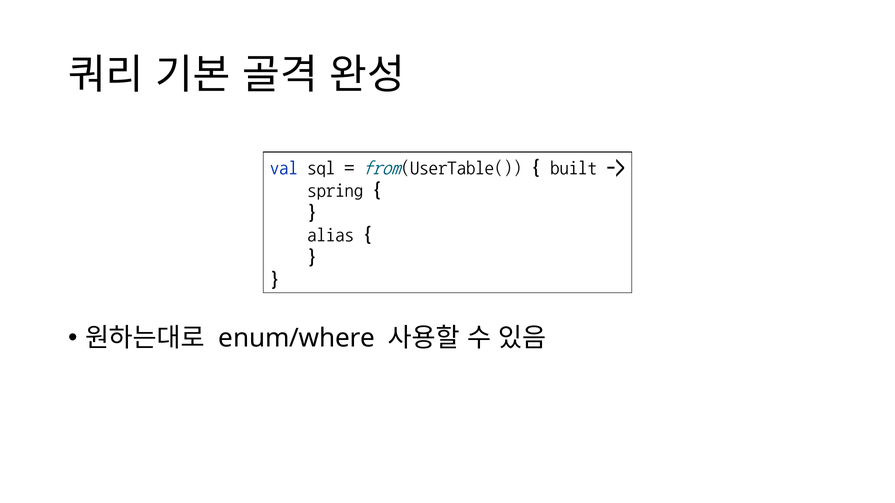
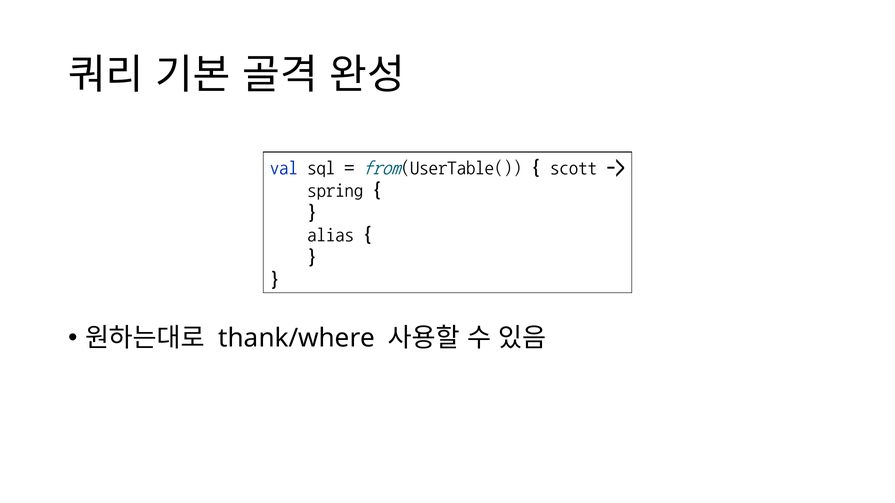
built: built -> scott (574, 168)
enum/where: enum/where -> thank/where (297, 338)
